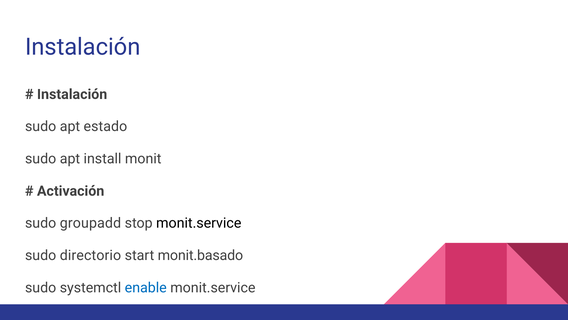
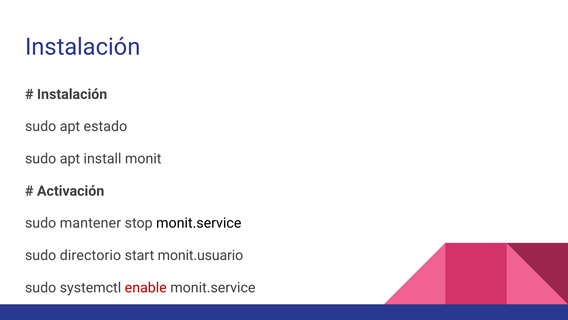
groupadd: groupadd -> mantener (90, 223)
monit.basado: monit.basado -> monit.usuario (200, 255)
enable colour: blue -> red (146, 287)
